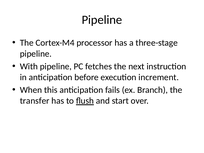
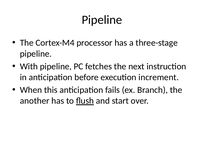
transfer: transfer -> another (35, 101)
